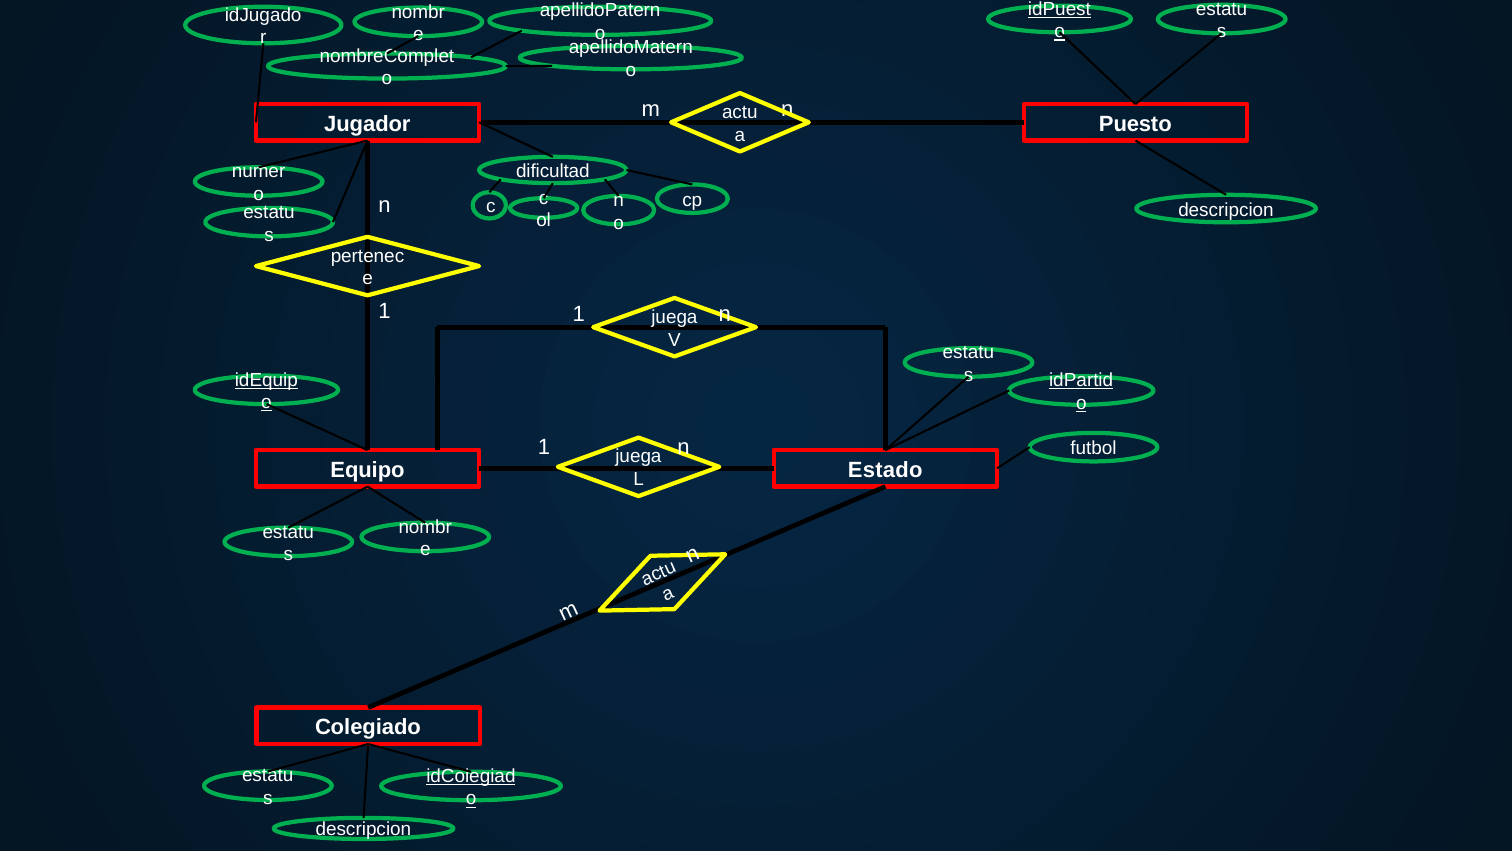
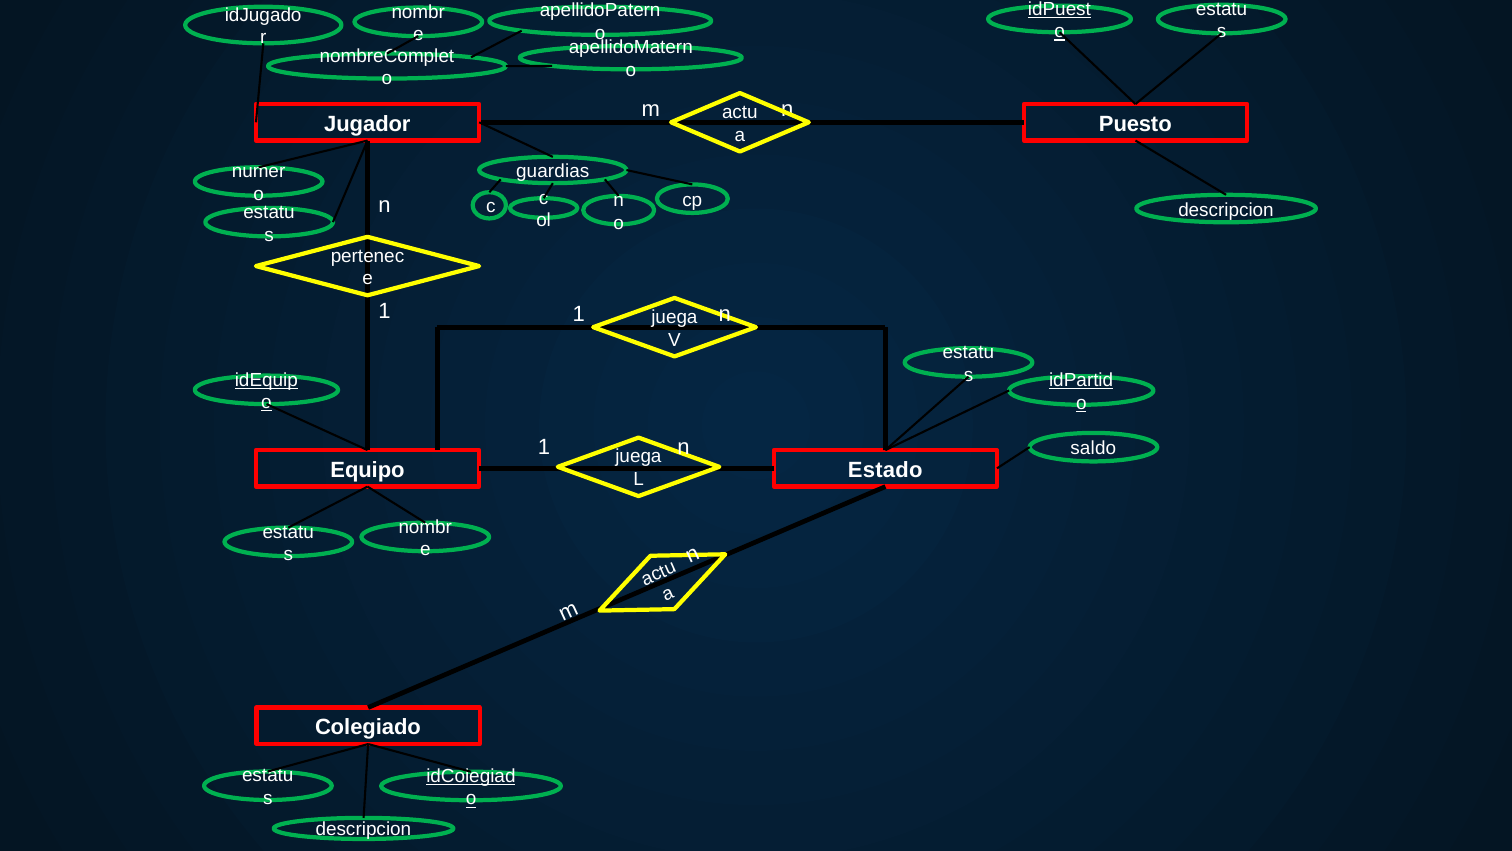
dificultad: dificultad -> guardias (553, 171)
futbol: futbol -> saldo (1093, 448)
